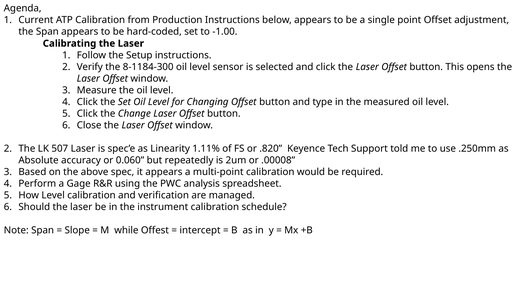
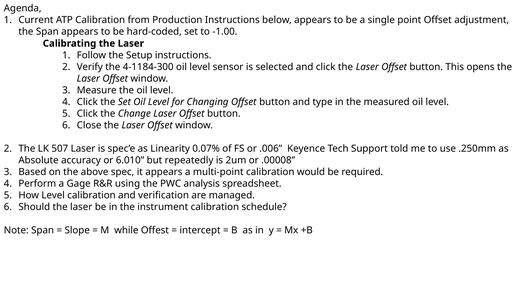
8-1184-300: 8-1184-300 -> 4-1184-300 (148, 67)
1.11%: 1.11% -> 0.07% (206, 149)
.820: .820 -> .006 (271, 149)
0.060: 0.060 -> 6.010 (130, 160)
